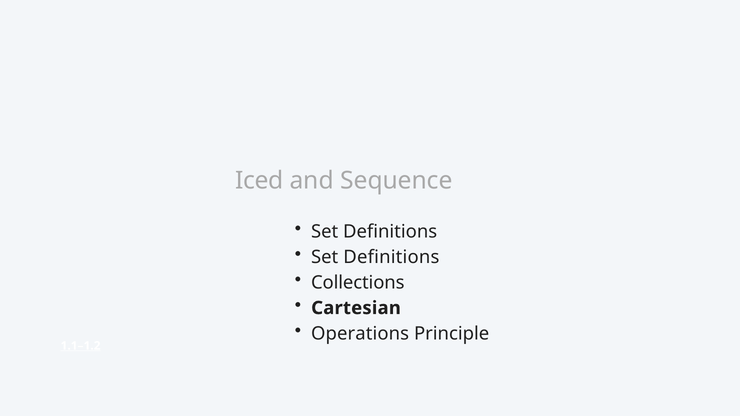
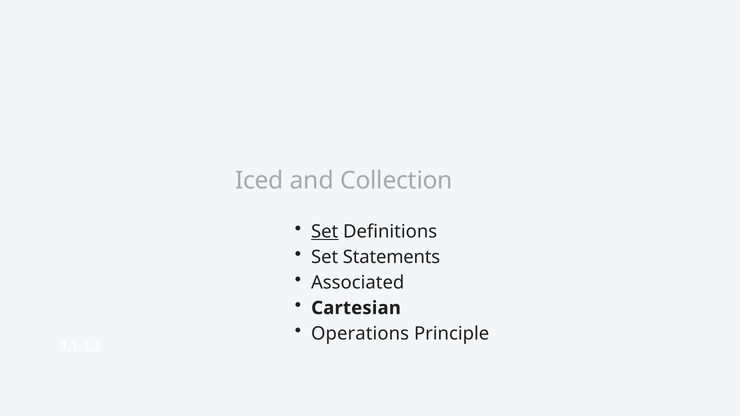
Sequence: Sequence -> Collection (396, 181)
Set underline: none -> present (325, 232)
Definitions: Definitions -> Statements (392, 257)
Collections: Collections -> Associated (358, 283)
